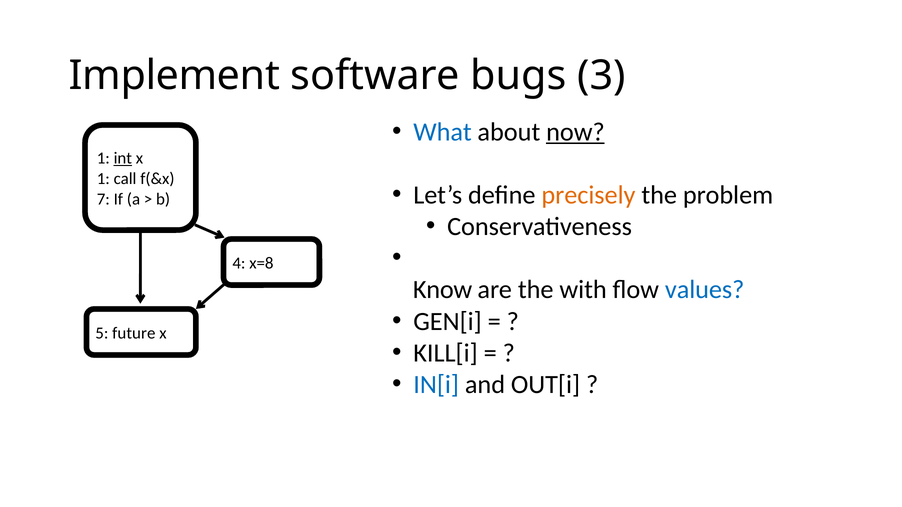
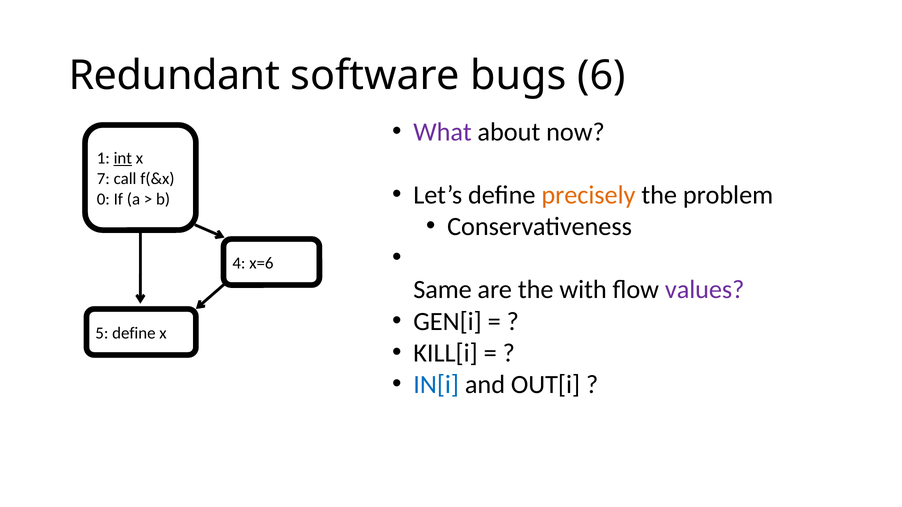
Implement: Implement -> Redundant (174, 76)
3: 3 -> 6 (601, 76)
What colour: blue -> purple (443, 132)
now underline: present -> none (575, 132)
1: 1 -> 7 (103, 179)
7: 7 -> 0 (103, 199)
x=8: x=8 -> x=6 (261, 263)
Know: Know -> Same (443, 290)
values colour: blue -> purple (705, 290)
5 future: future -> define (134, 333)
